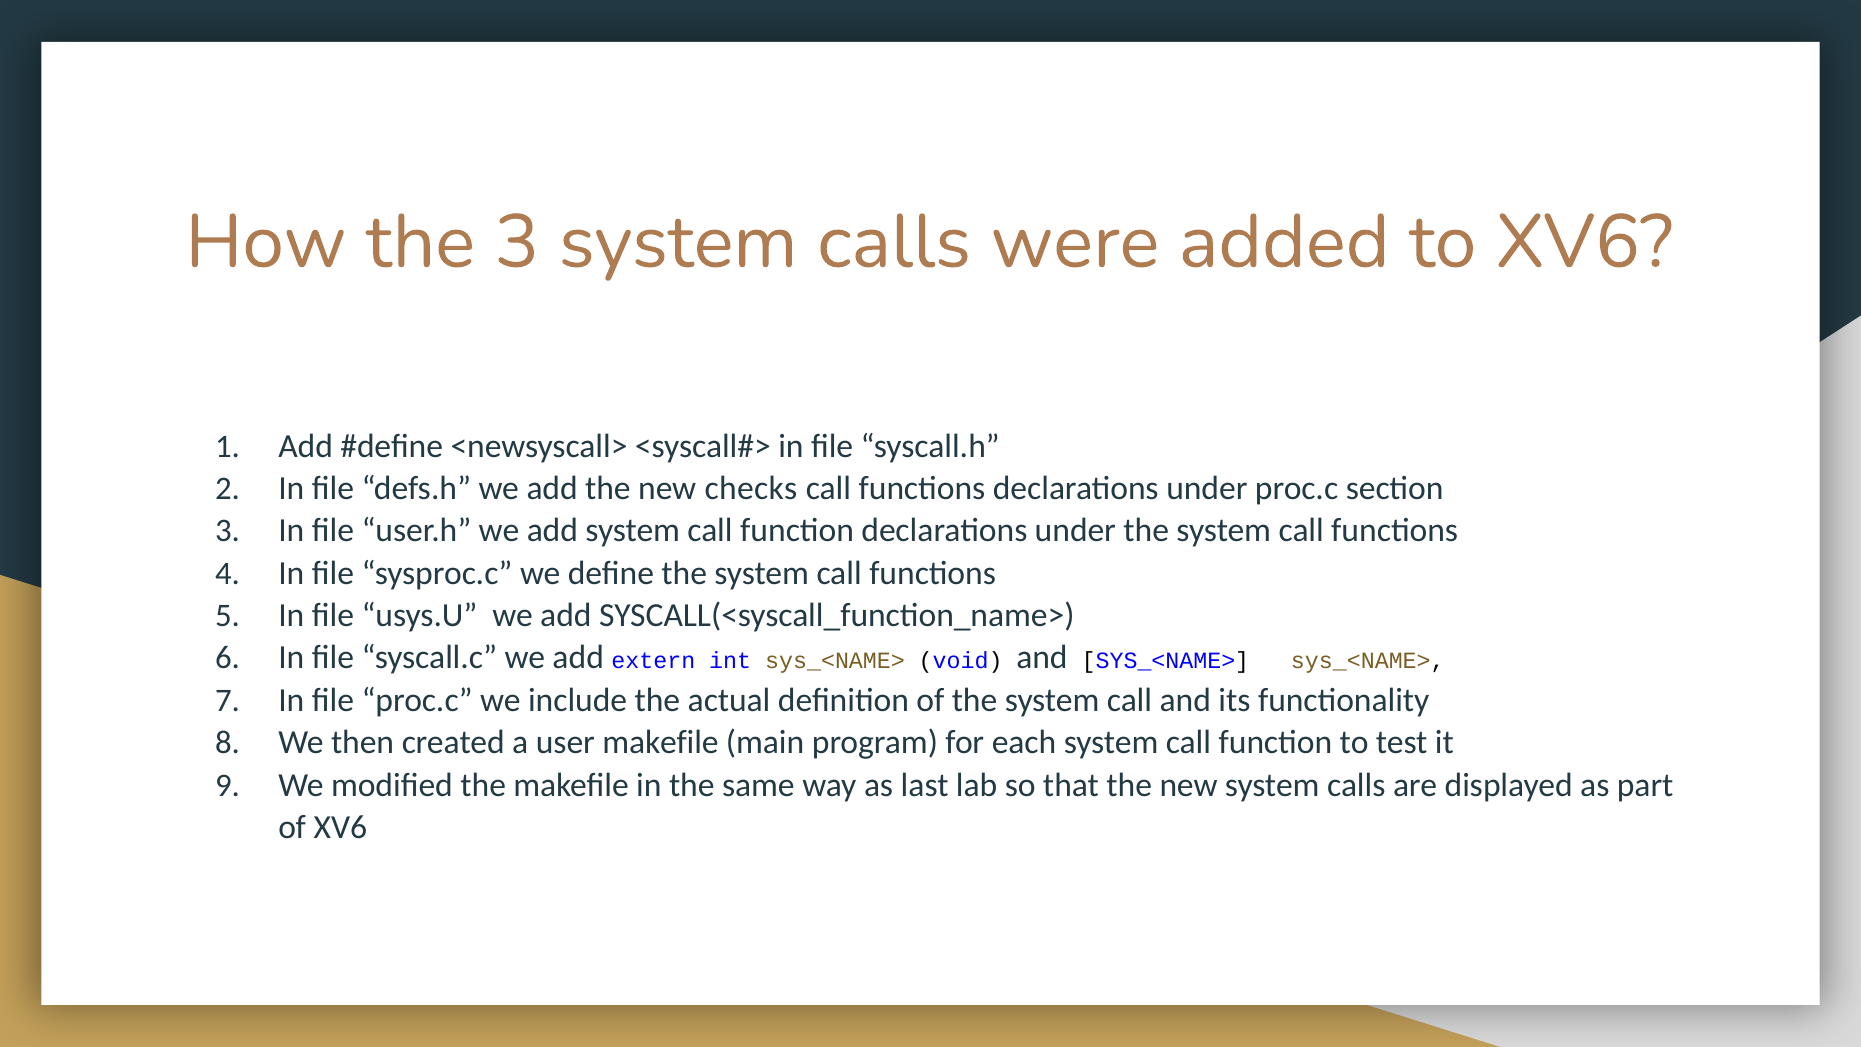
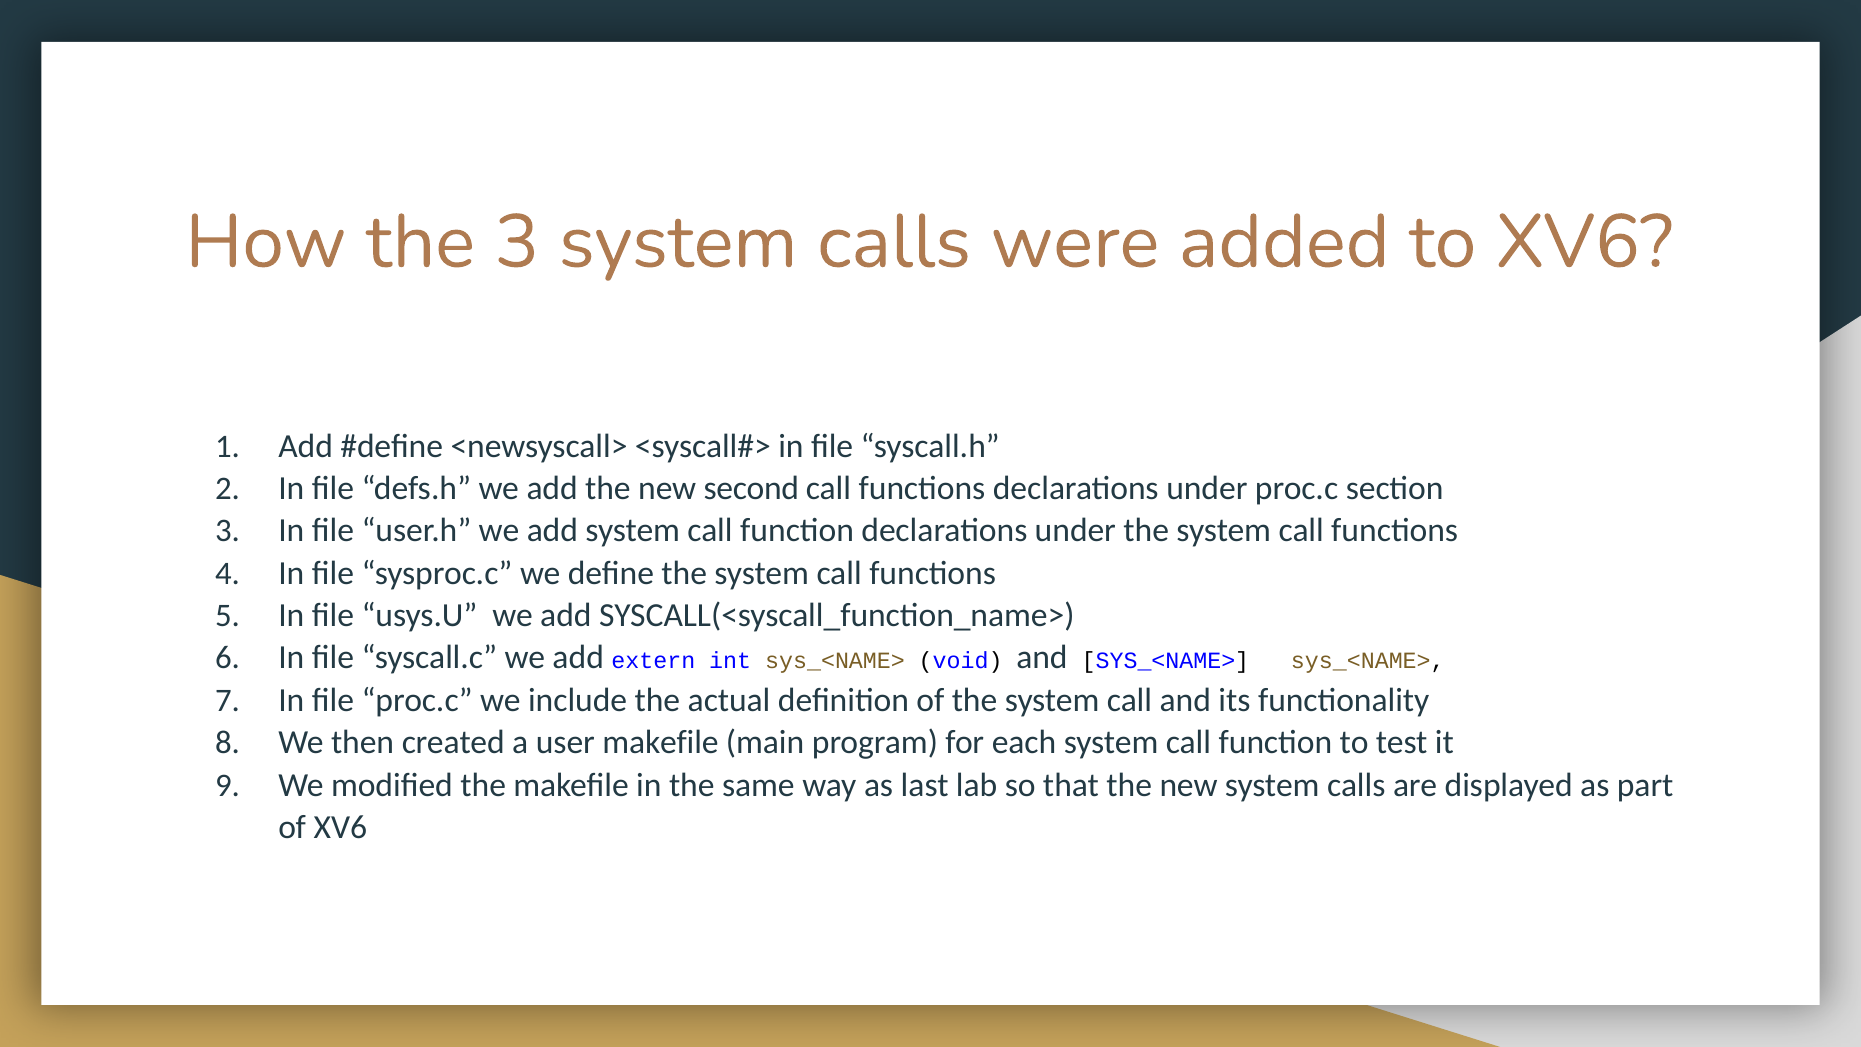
checks: checks -> second (751, 488)
